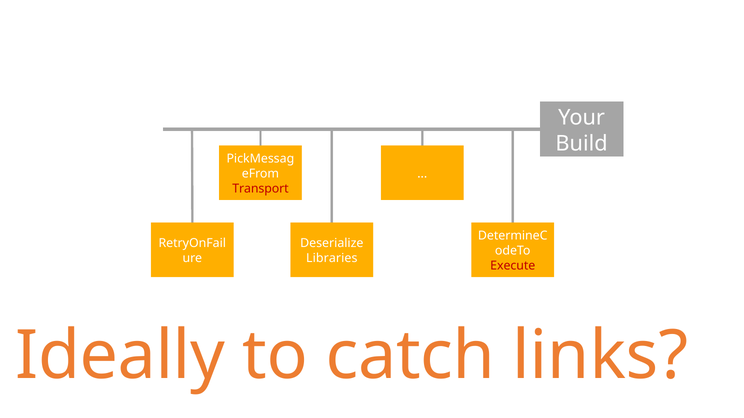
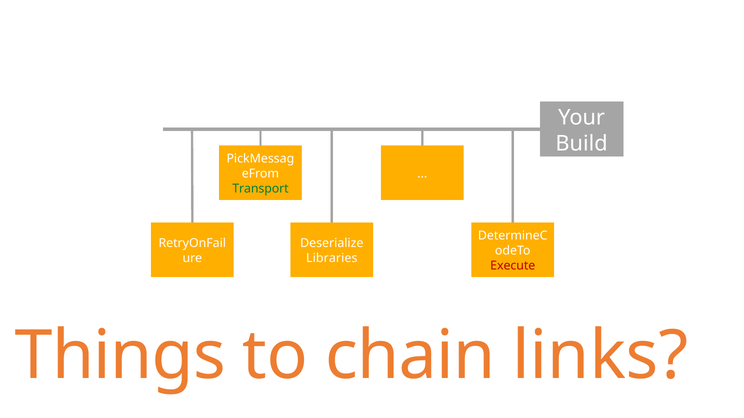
Transport colour: red -> green (260, 189)
Ideally: Ideally -> Things (120, 356)
catch: catch -> chain (410, 356)
